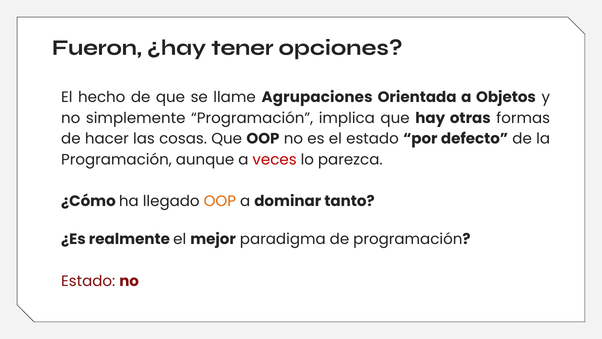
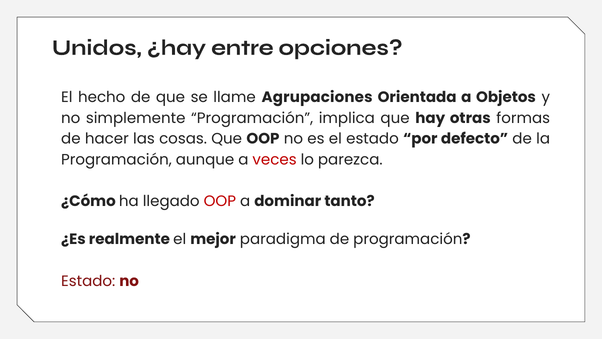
Fueron: Fueron -> Unidos (97, 47)
tener: tener -> entre (242, 47)
OOP colour: orange -> red (220, 201)
